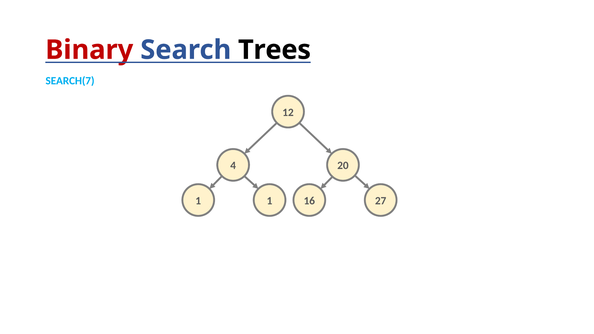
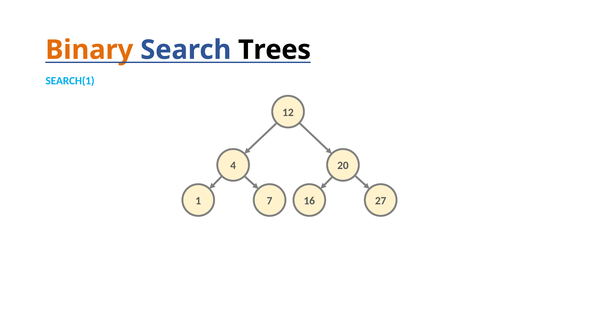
Binary colour: red -> orange (89, 50)
SEARCH(7: SEARCH(7 -> SEARCH(1 (70, 81)
1 1: 1 -> 7 (270, 201)
